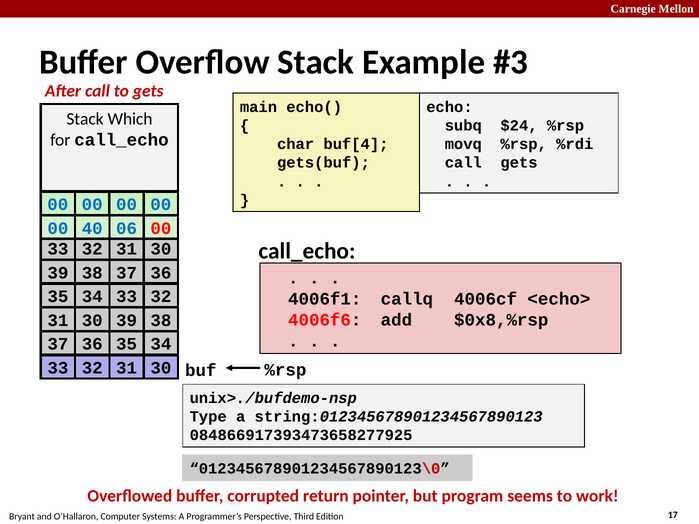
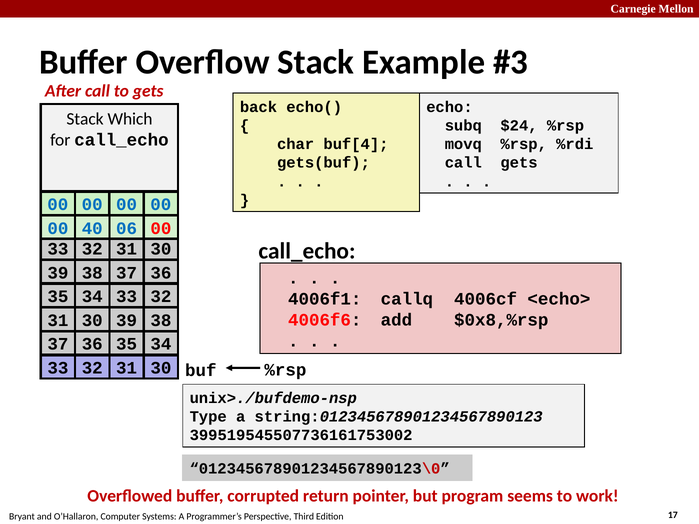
main: main -> back (258, 107)
084866917393473658277925: 084866917393473658277925 -> 399519545507736161753002 (301, 435)
